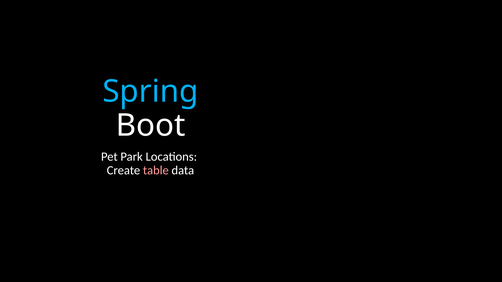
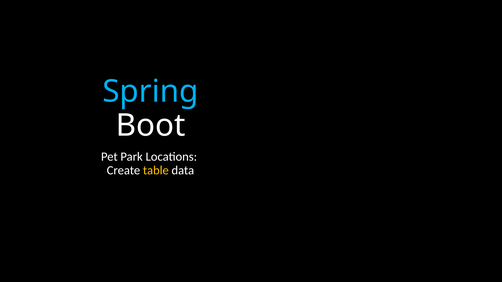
table colour: pink -> yellow (156, 170)
